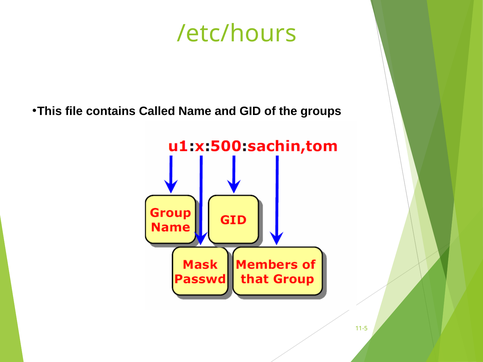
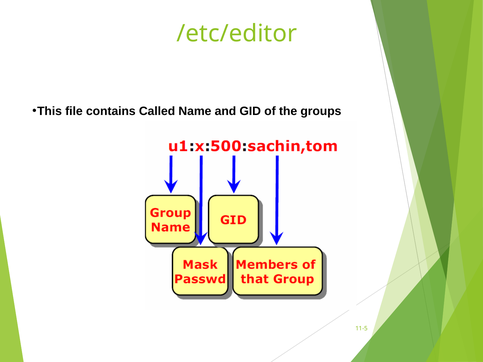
/etc/hours: /etc/hours -> /etc/editor (237, 33)
